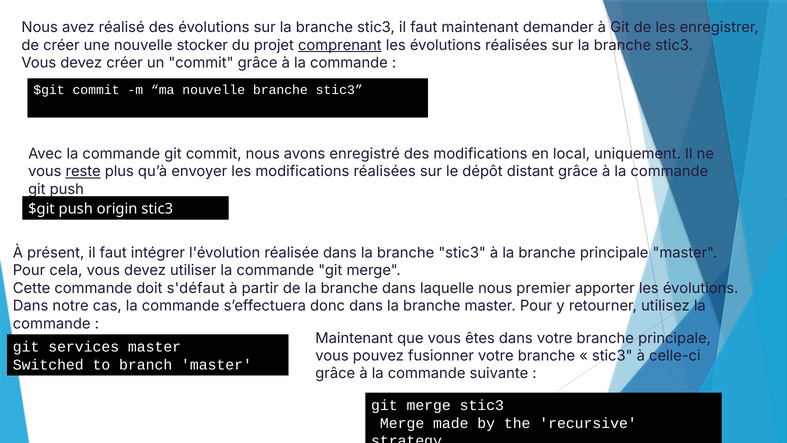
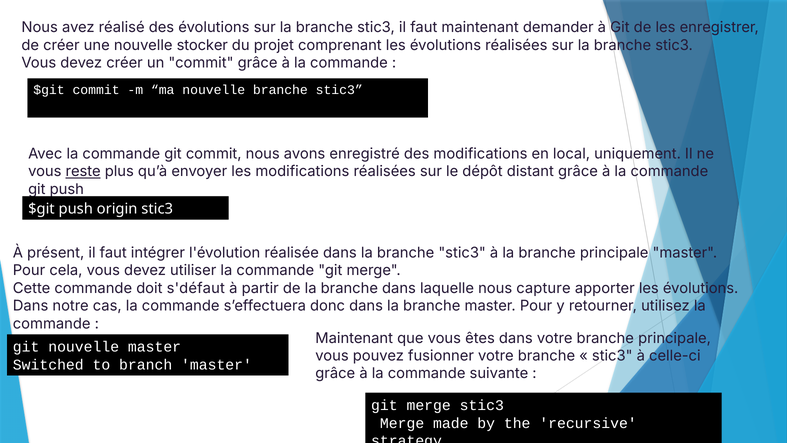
comprenant underline: present -> none (340, 45)
premier: premier -> capture (543, 288)
git services: services -> nouvelle (84, 347)
